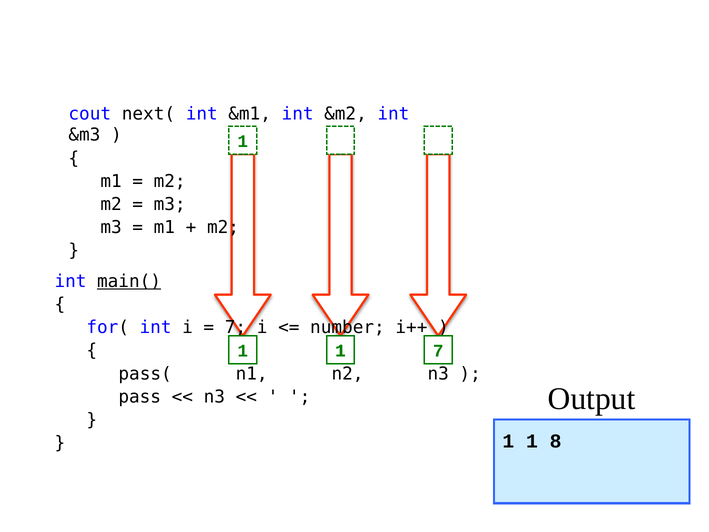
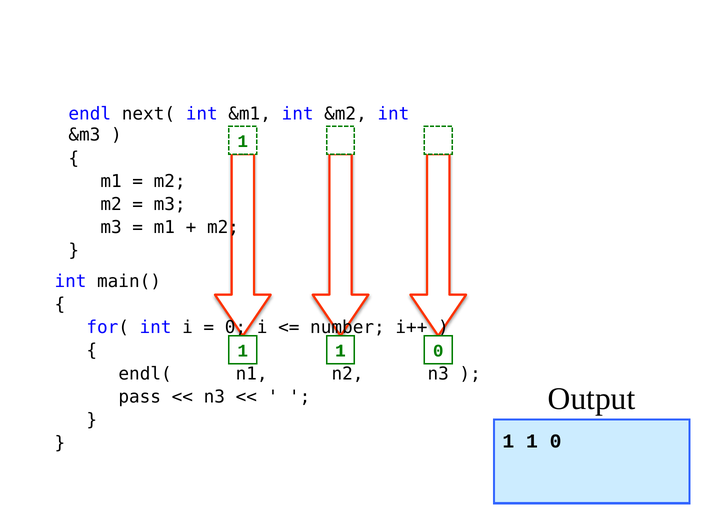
cout: cout -> endl (90, 114)
main( underline: present -> none (129, 281)
7: 7 -> 0 (235, 327)
7: 7 -> 0 (438, 351)
pass(: pass( -> endl( (145, 374)
8: 8 -> 0 (556, 441)
